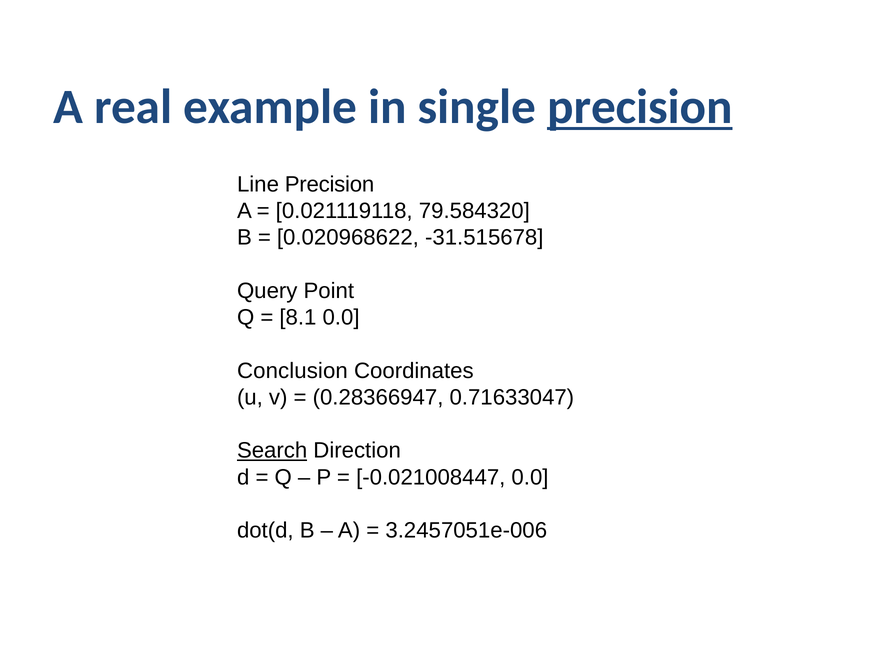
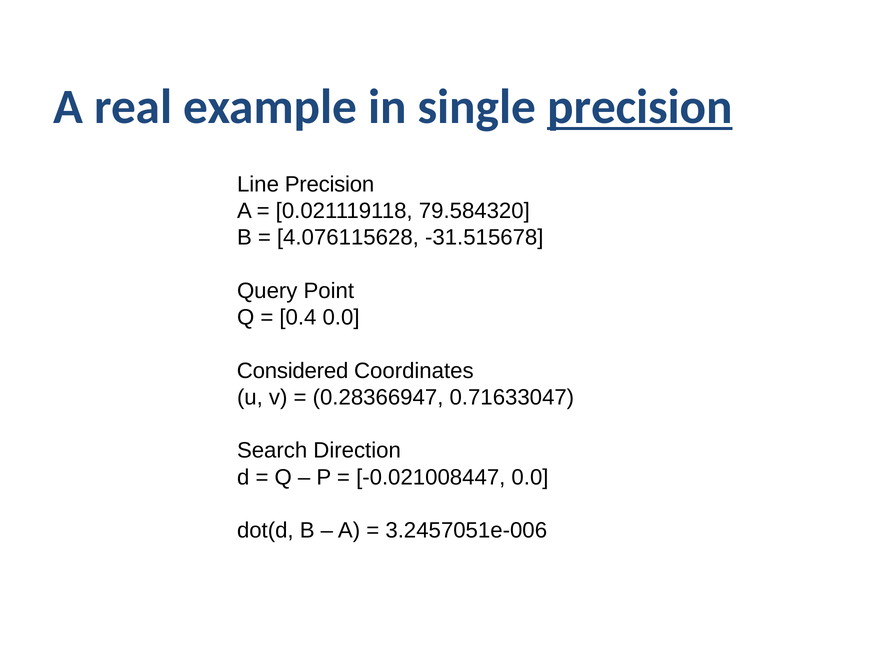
0.020968622: 0.020968622 -> 4.076115628 (348, 238)
8.1: 8.1 -> 0.4 (298, 317)
Conclusion: Conclusion -> Considered (293, 371)
Search underline: present -> none (272, 451)
